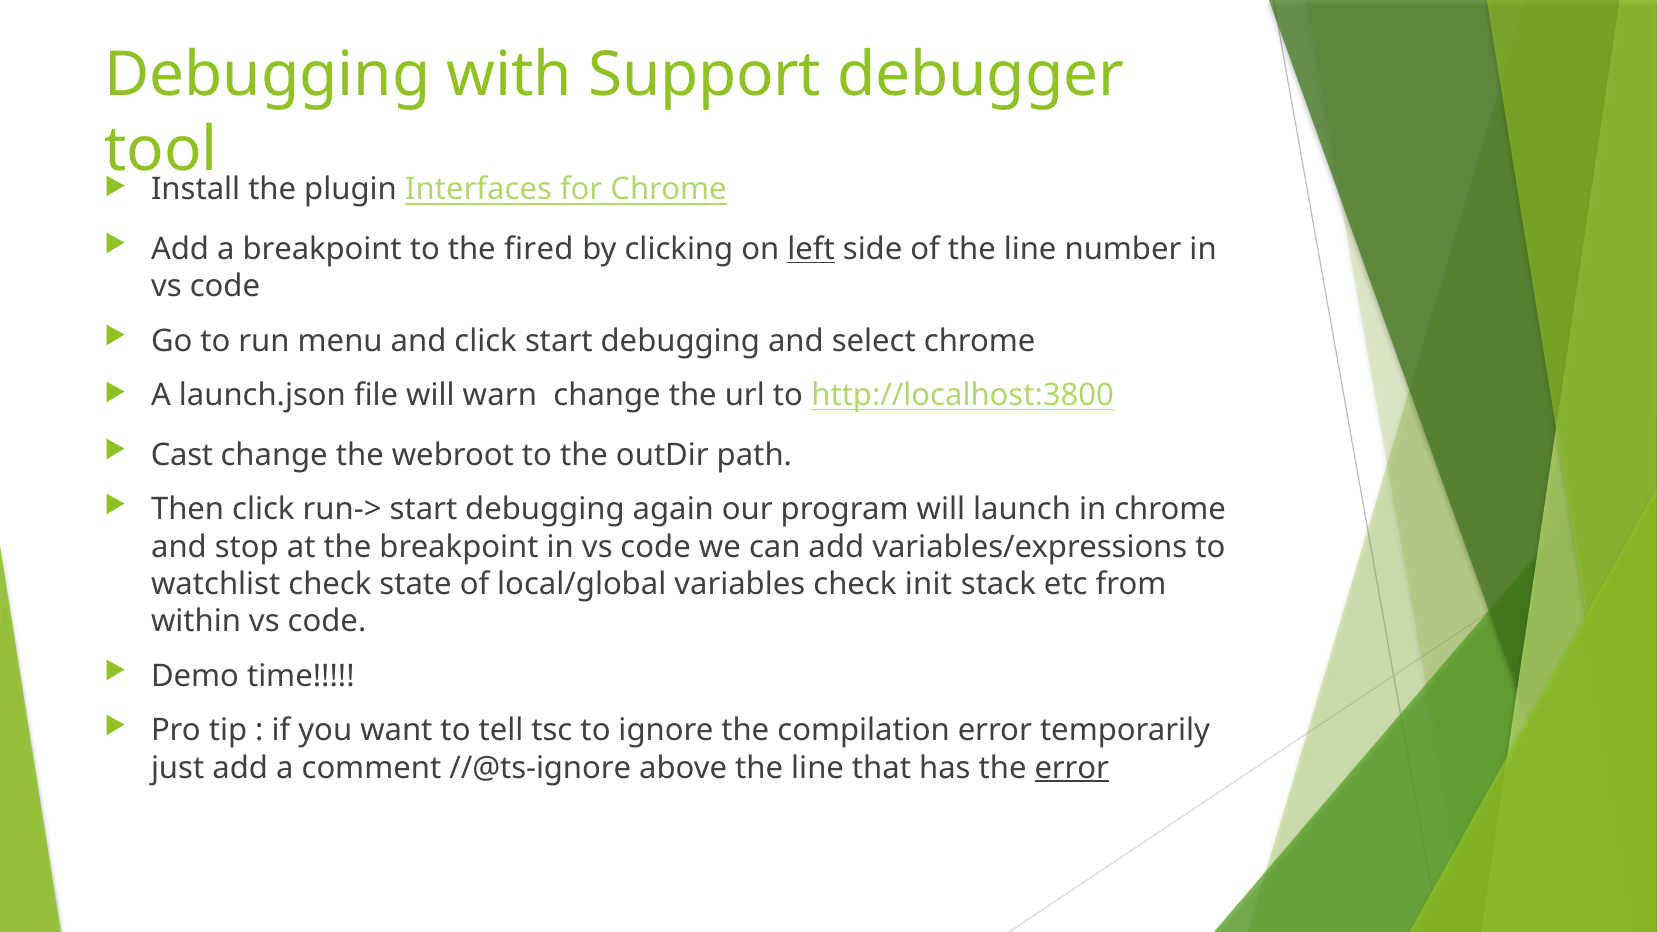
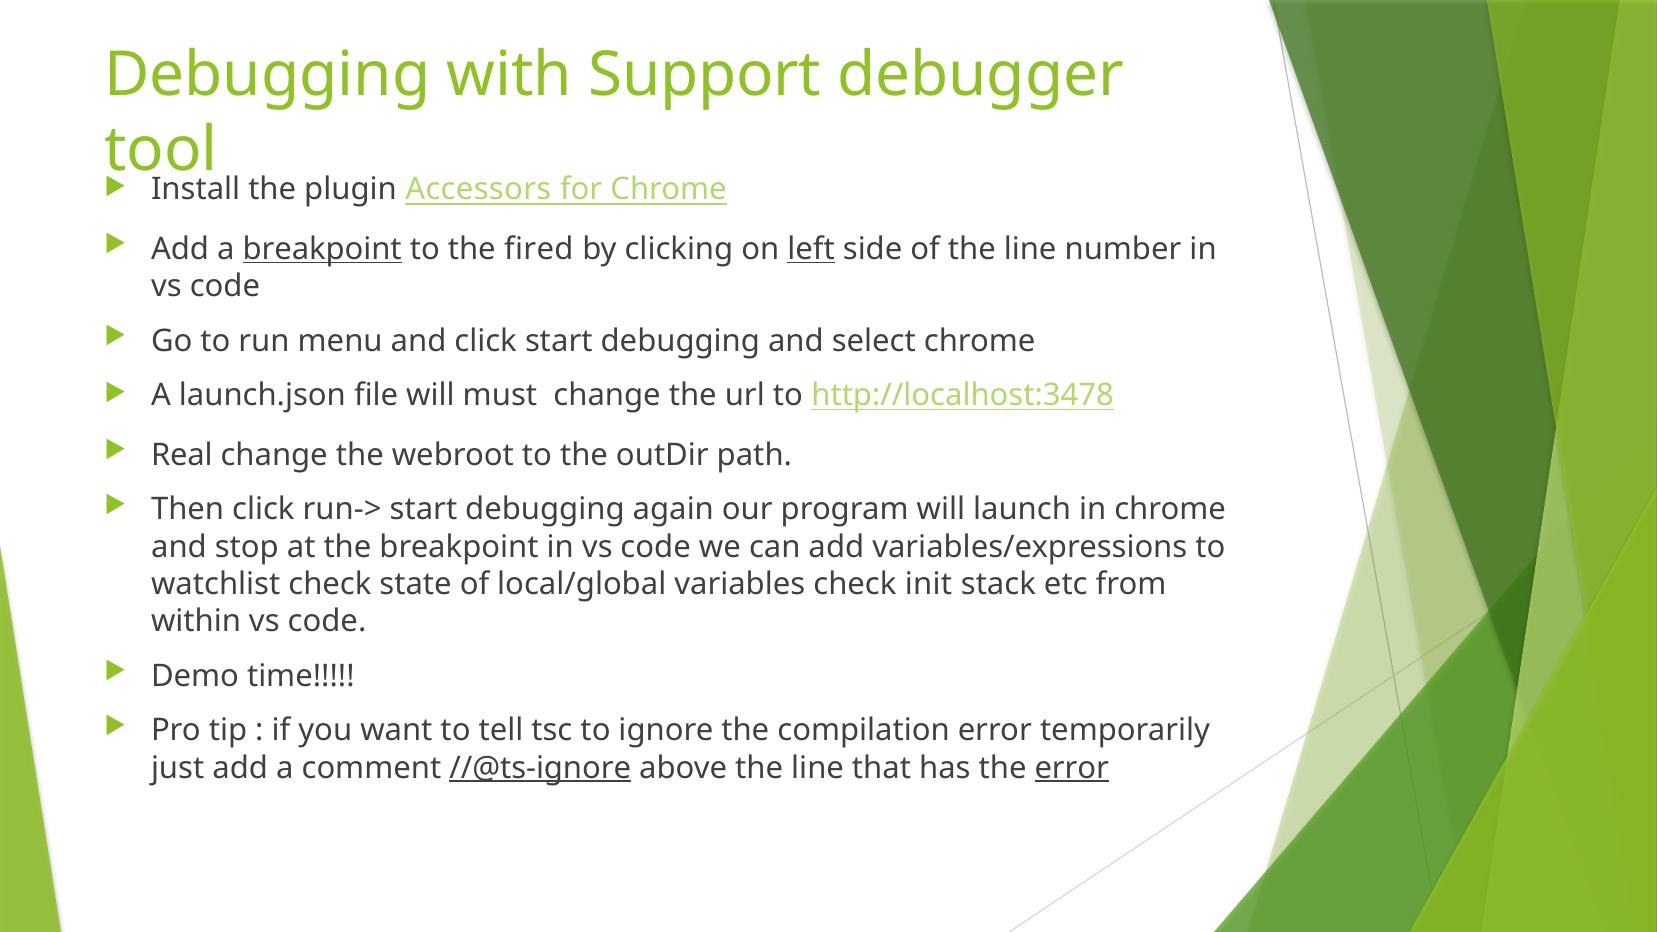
Interfaces: Interfaces -> Accessors (478, 190)
breakpoint underline: none -> present (322, 249)
warn: warn -> must (500, 396)
http://localhost:3800: http://localhost:3800 -> http://localhost:3478 (963, 396)
Cast: Cast -> Real (182, 455)
//@ts-ignore underline: none -> present (540, 768)
